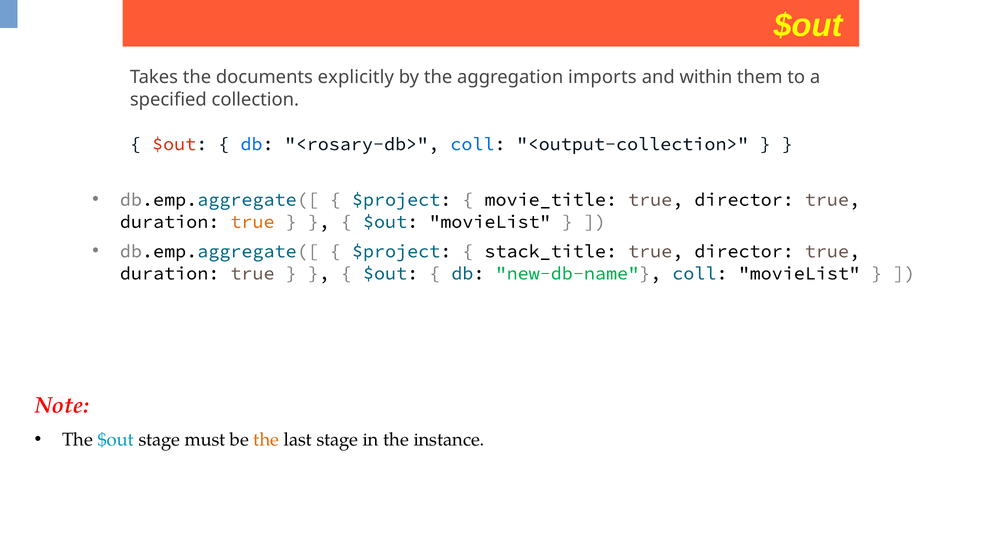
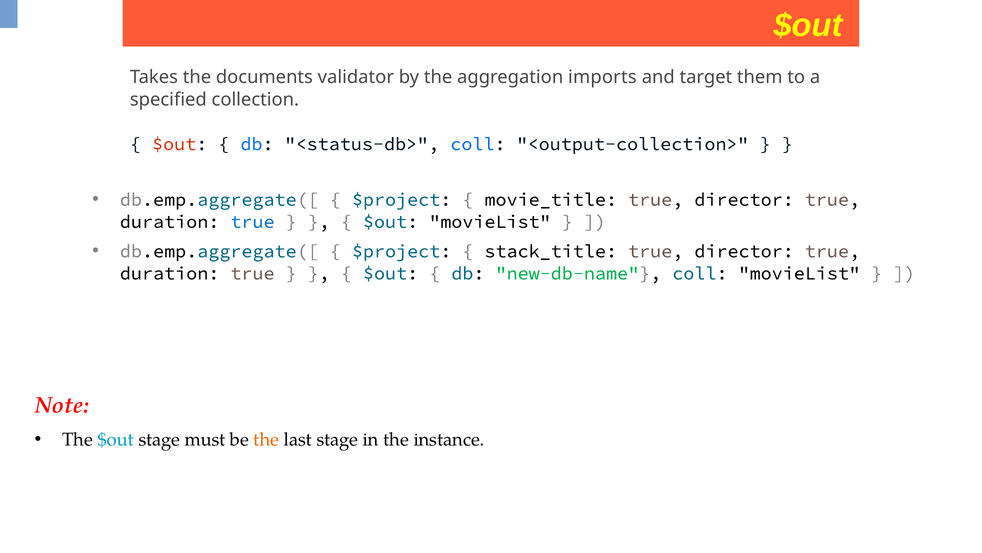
explicitly: explicitly -> validator (356, 77)
within: within -> target (706, 77)
<rosary-db>: <rosary-db> -> <status-db> (362, 144)
true colour: orange -> blue (252, 222)
